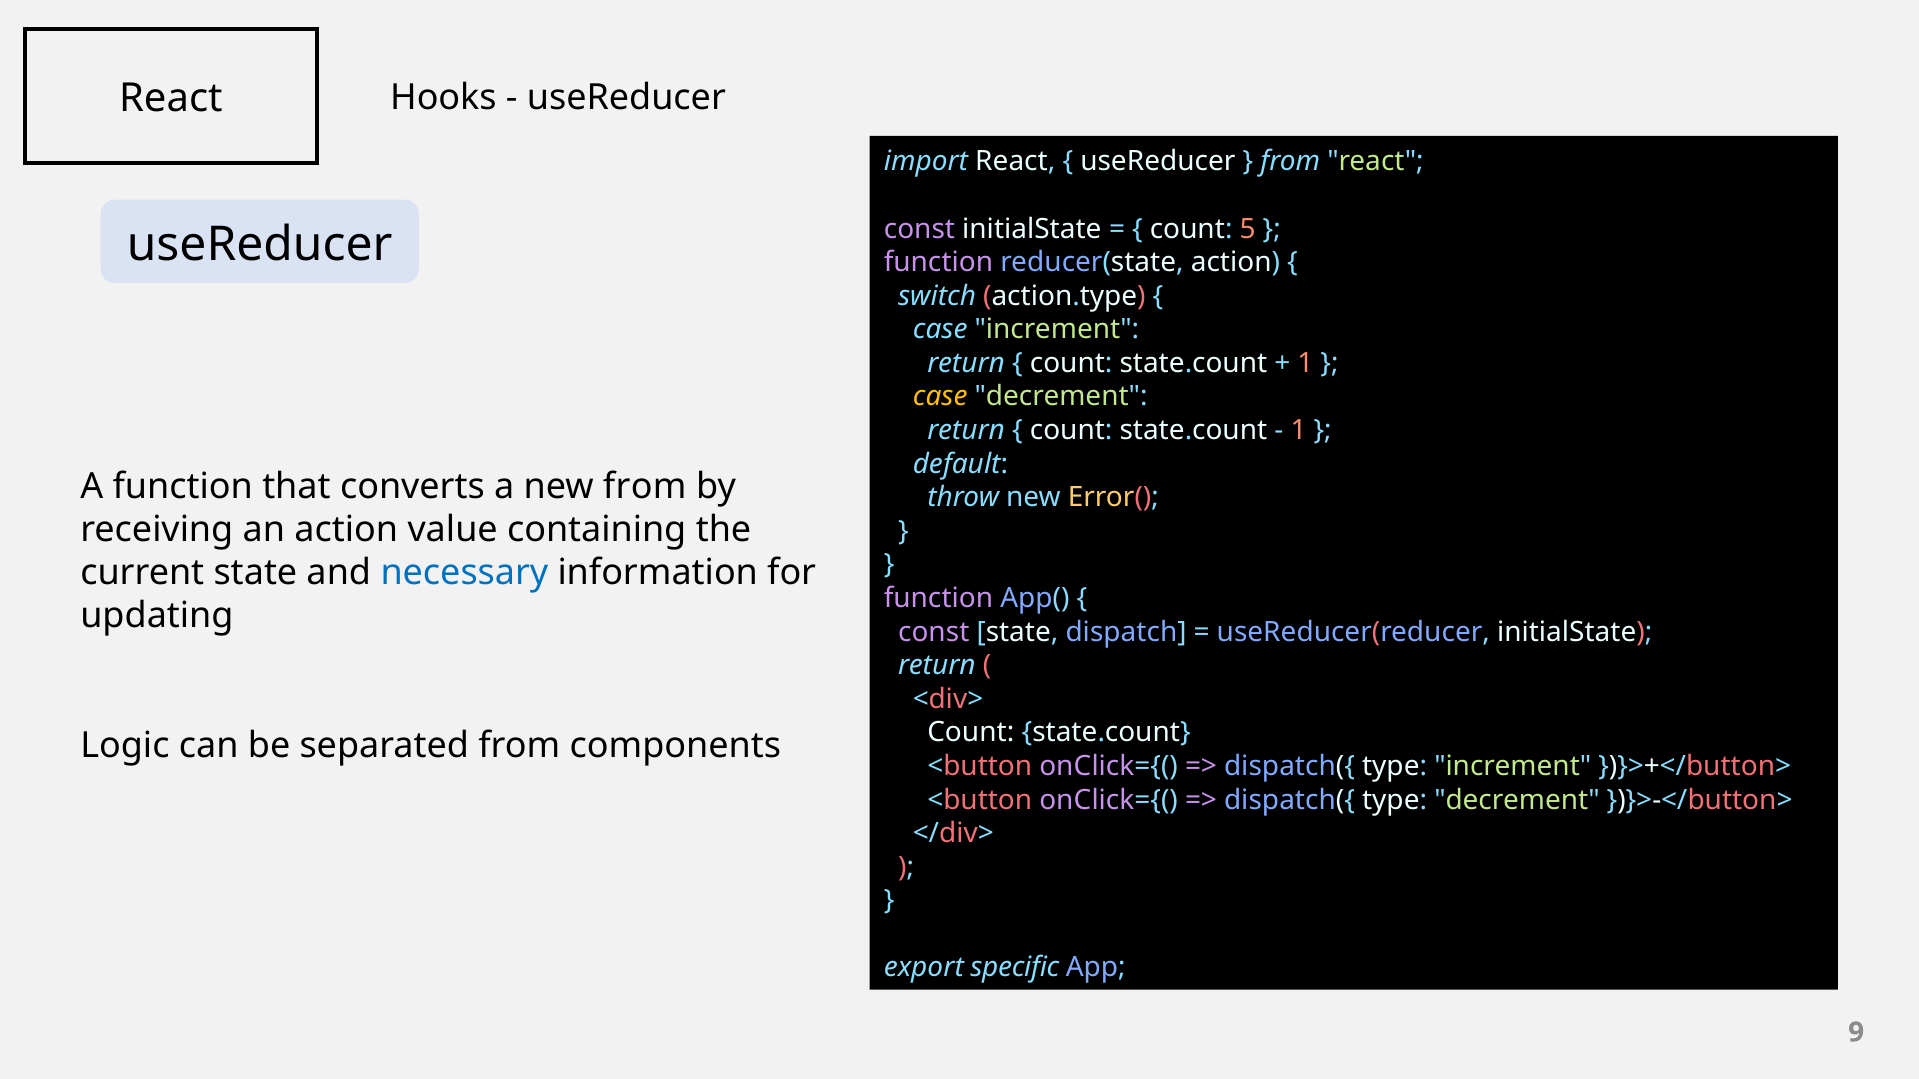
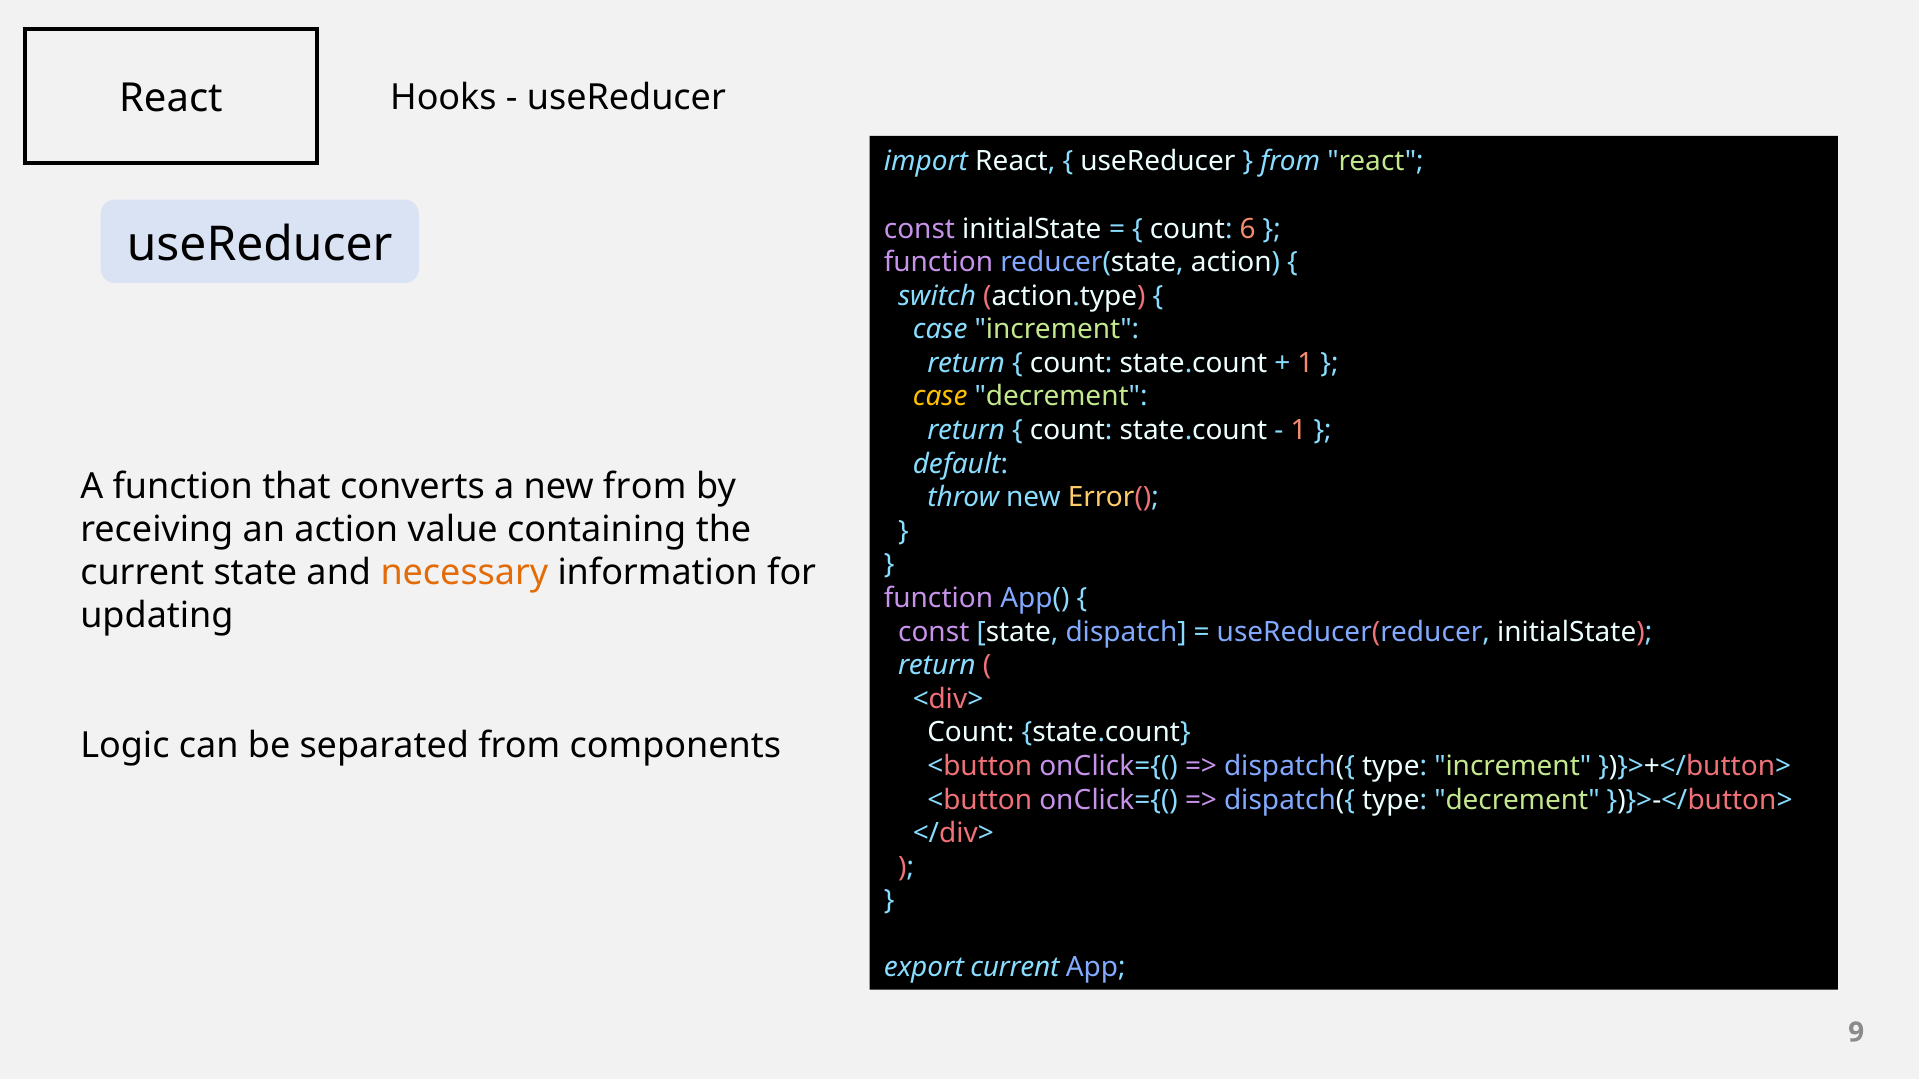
5: 5 -> 6 (1248, 229)
necessary colour: blue -> orange (464, 573)
export specific: specific -> current (1015, 968)
